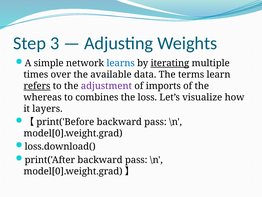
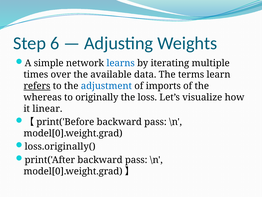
3: 3 -> 6 (55, 43)
iterating underline: present -> none (170, 63)
adjustment colour: purple -> blue (106, 86)
combines: combines -> originally (97, 97)
layers: layers -> linear (47, 108)
loss.download(: loss.download( -> loss.originally( (60, 146)
